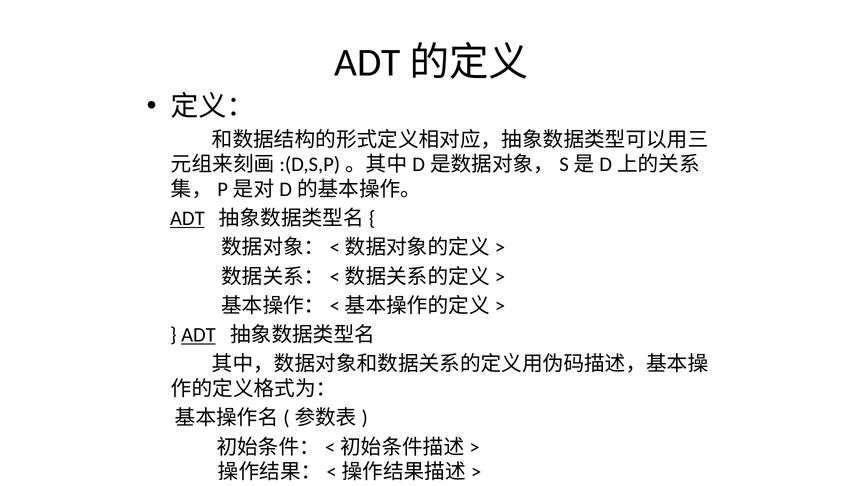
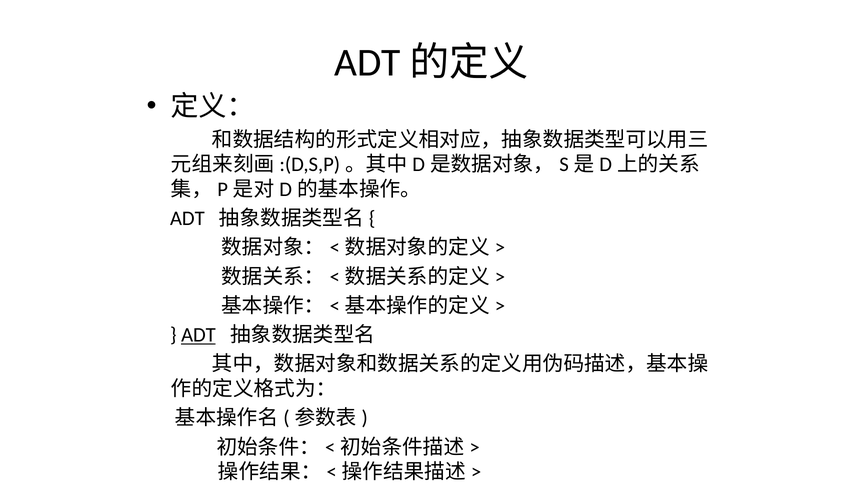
ADT underline: present -> none (187, 218)
